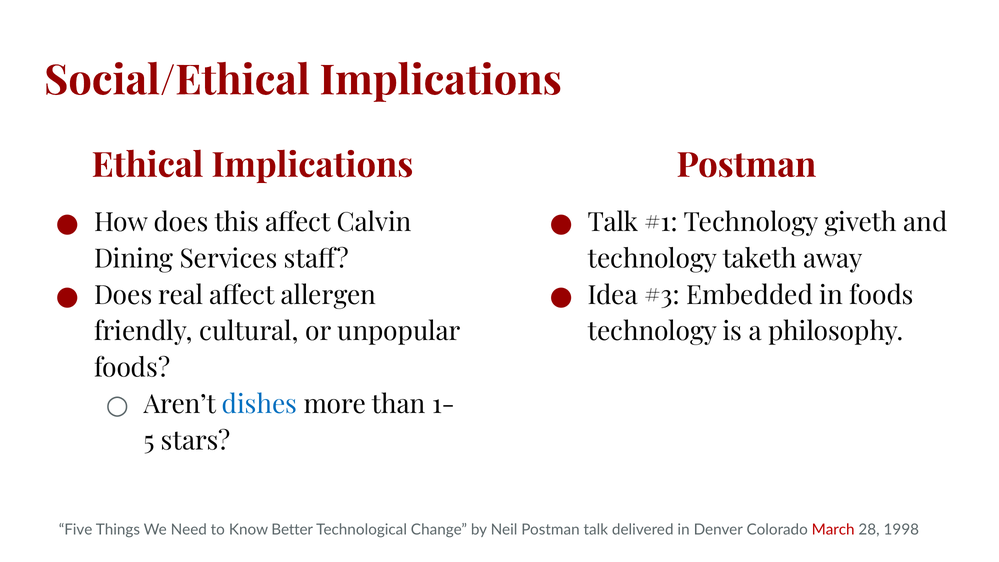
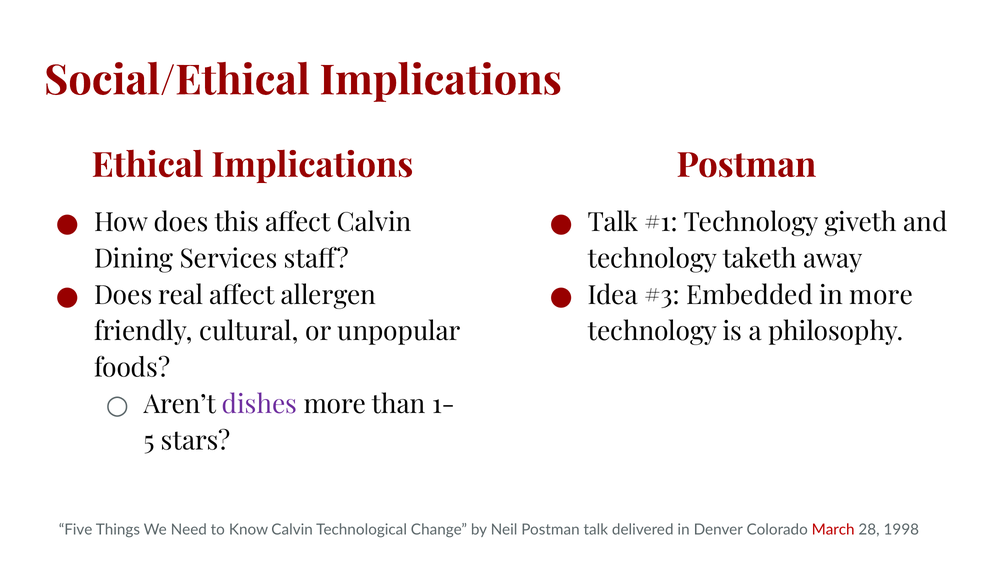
in foods: foods -> more (881, 295)
dishes colour: blue -> purple (259, 404)
Know Better: Better -> Calvin (292, 530)
